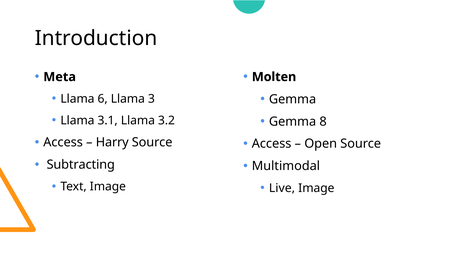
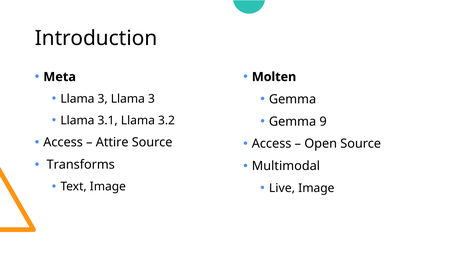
6: 6 -> 3 (103, 99)
8: 8 -> 9 (323, 121)
Harry: Harry -> Attire (112, 142)
Subtracting: Subtracting -> Transforms (81, 164)
